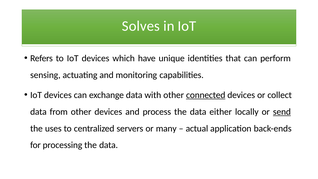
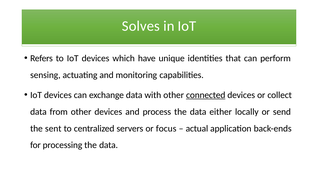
send underline: present -> none (282, 112)
uses: uses -> sent (53, 128)
many: many -> focus (166, 128)
